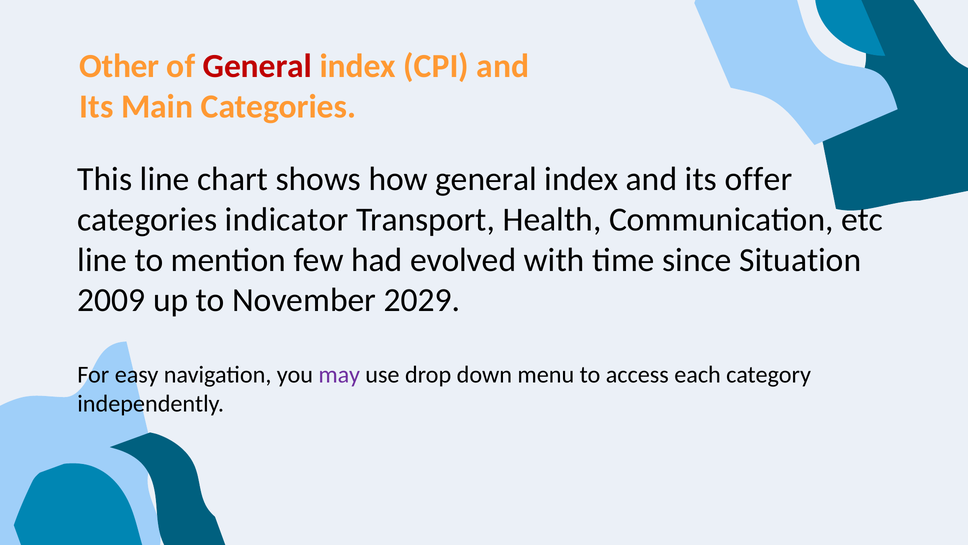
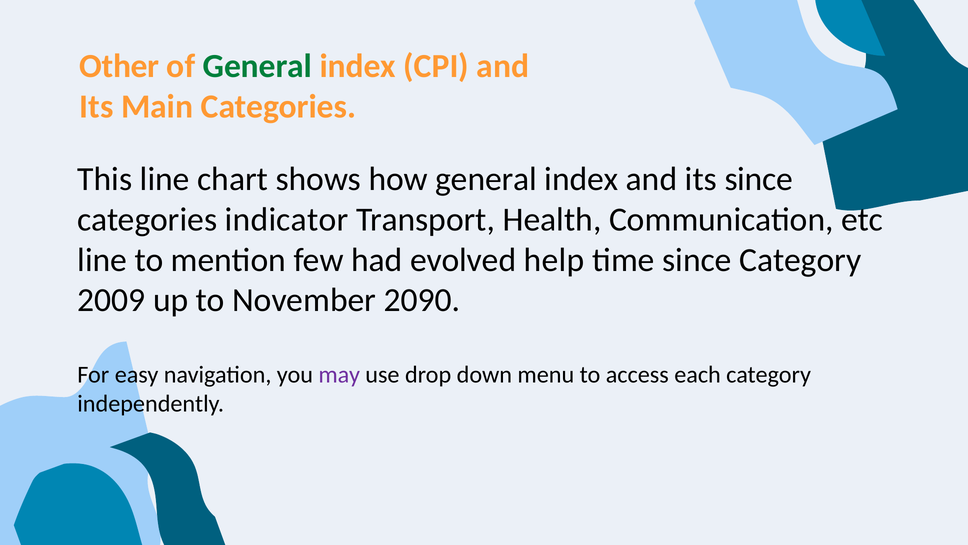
General colour: red -> green (257, 66)
its offer: offer -> since (759, 179)
with: with -> help (554, 260)
since Situation: Situation -> Category (800, 260)
2029: 2029 -> 2090 (422, 300)
